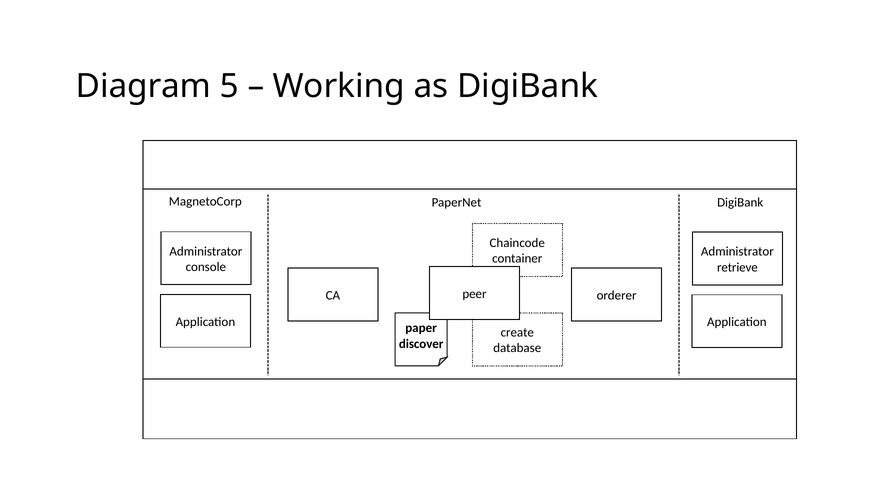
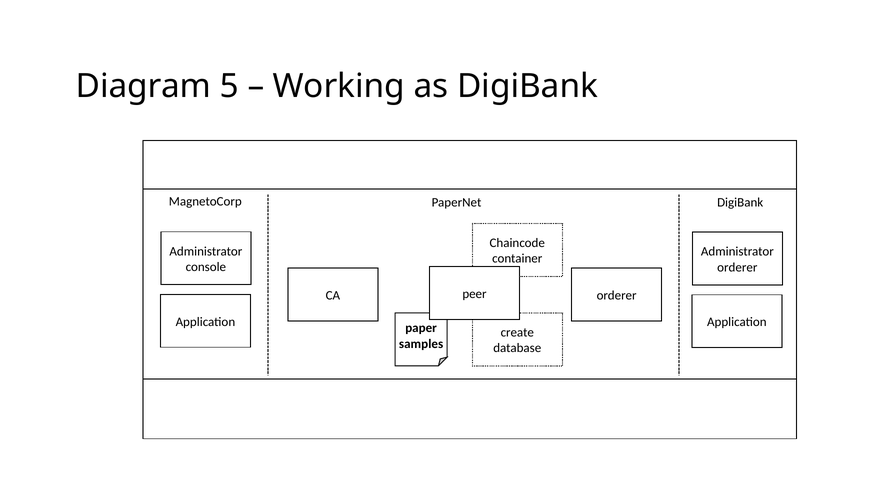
retrieve: retrieve -> orderer (737, 267)
discover: discover -> samples (421, 344)
